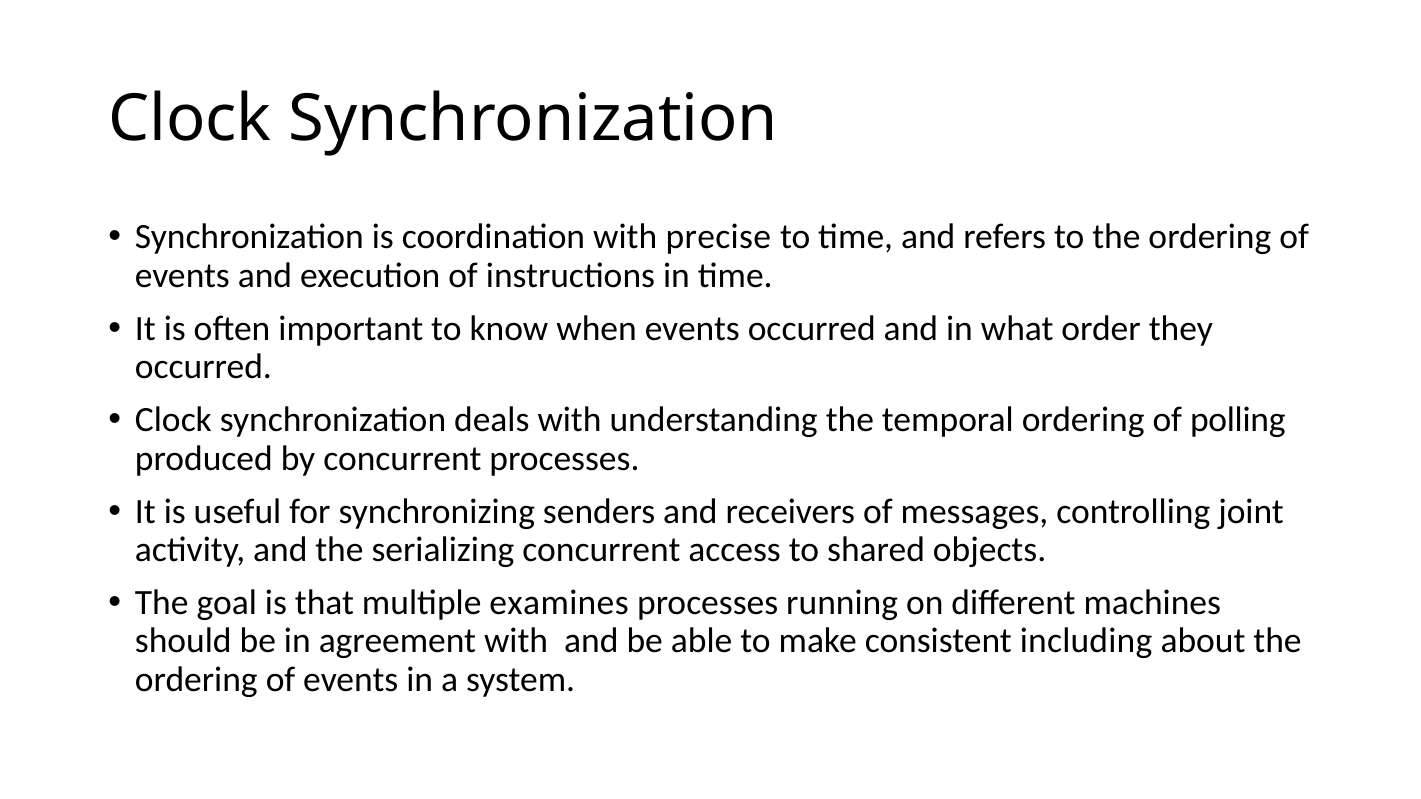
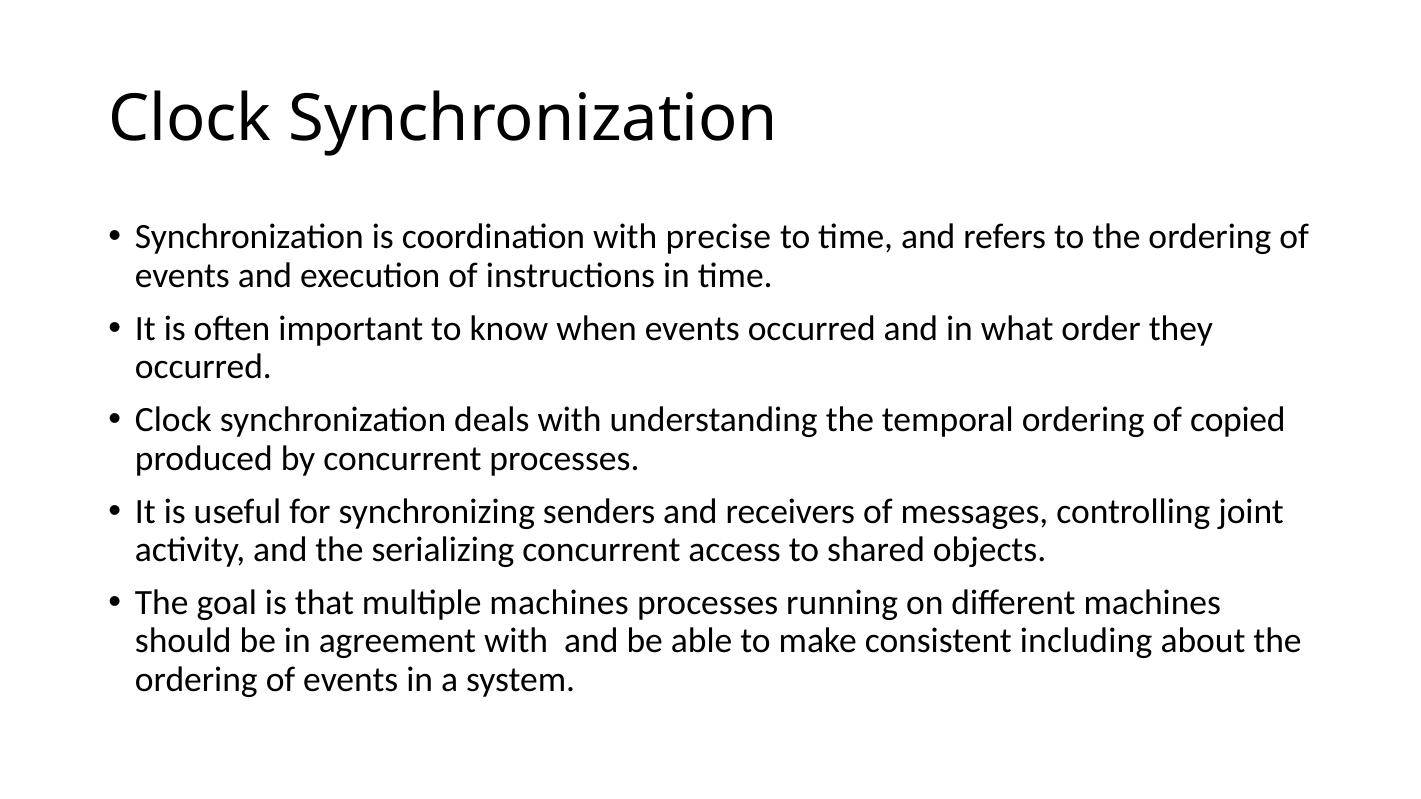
polling: polling -> copied (1238, 420)
multiple examines: examines -> machines (559, 603)
